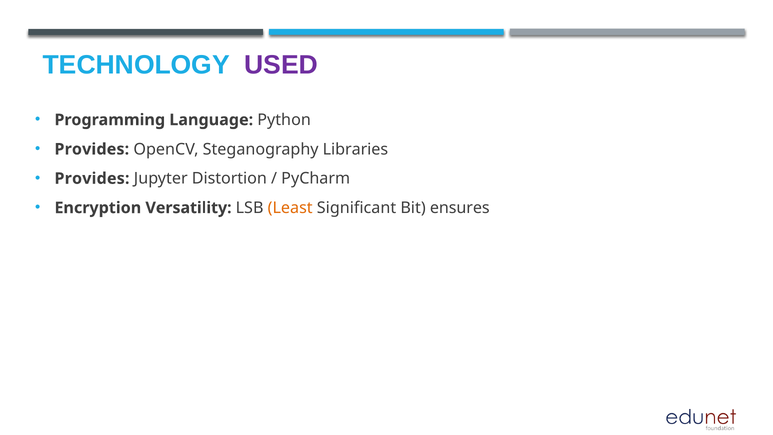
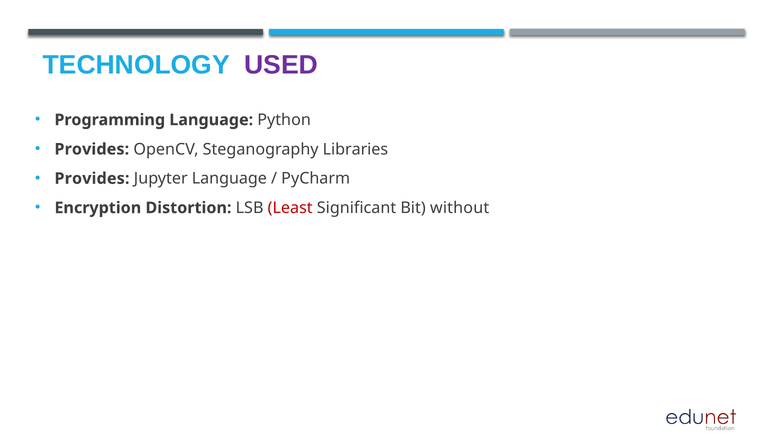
Jupyter Distortion: Distortion -> Language (229, 178)
Versatility: Versatility -> Distortion (188, 208)
Least colour: orange -> red (290, 208)
ensures: ensures -> without (460, 208)
